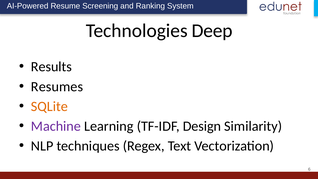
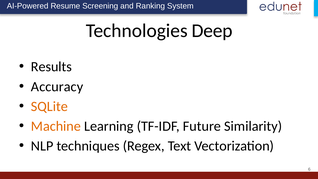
Resumes: Resumes -> Accuracy (57, 87)
Machine colour: purple -> orange (56, 126)
Design: Design -> Future (202, 126)
